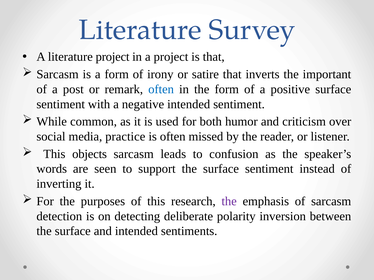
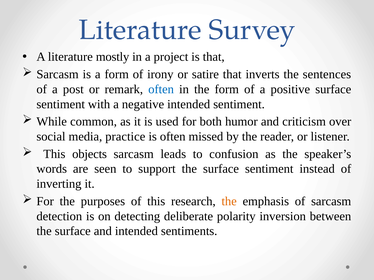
literature project: project -> mostly (113, 57)
important: important -> sentences (327, 74)
the colour: purple -> orange (229, 202)
